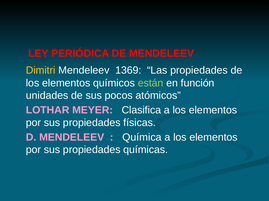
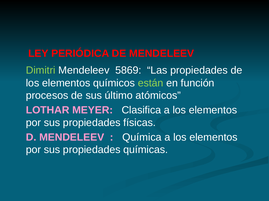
Dimitri colour: yellow -> light green (41, 70)
1369: 1369 -> 5869 (128, 70)
unidades: unidades -> procesos (47, 96)
pocos: pocos -> último (119, 96)
